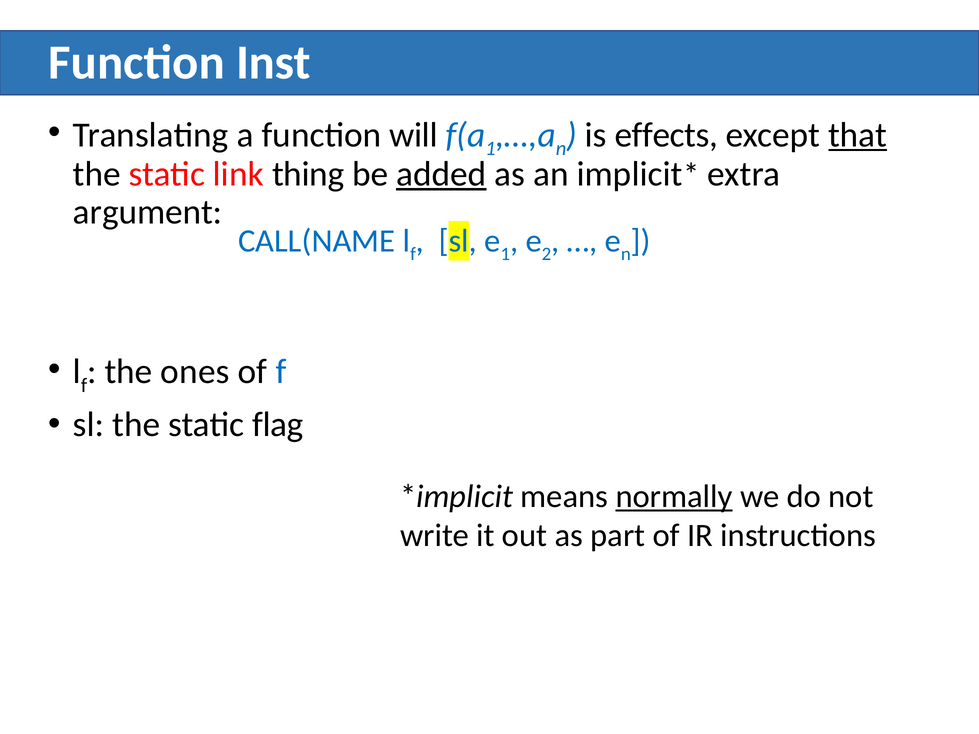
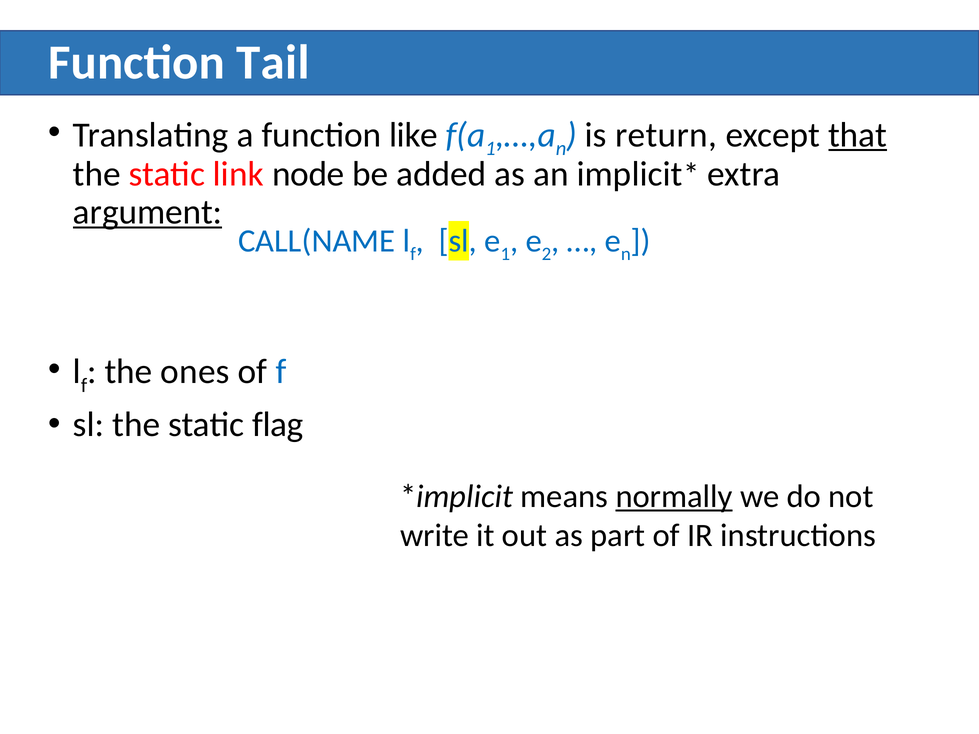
Inst: Inst -> Tail (273, 62)
will: will -> like (414, 135)
effects: effects -> return (666, 135)
thing: thing -> node (308, 174)
added underline: present -> none (441, 174)
argument underline: none -> present (148, 212)
